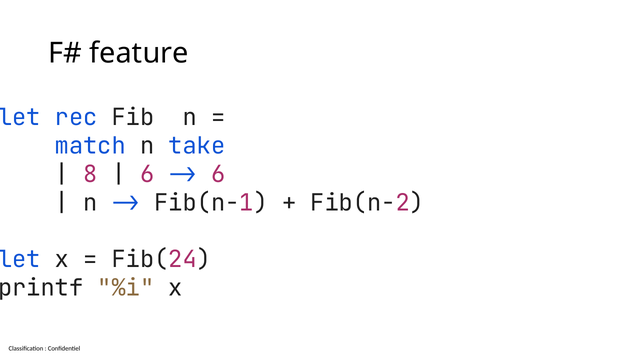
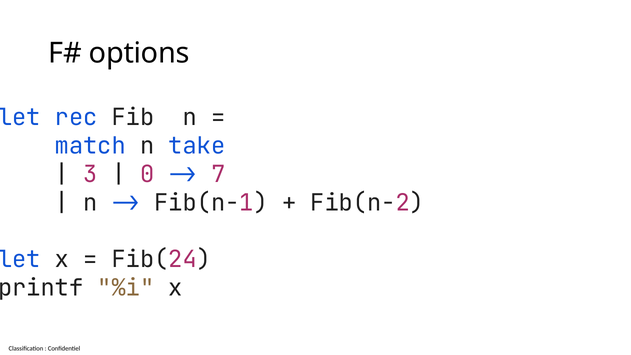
feature: feature -> options (139, 53)
8: 8 -> 3 (90, 174)
6: 6 -> 0 (147, 174)
6: 6 -> 7 (218, 174)
